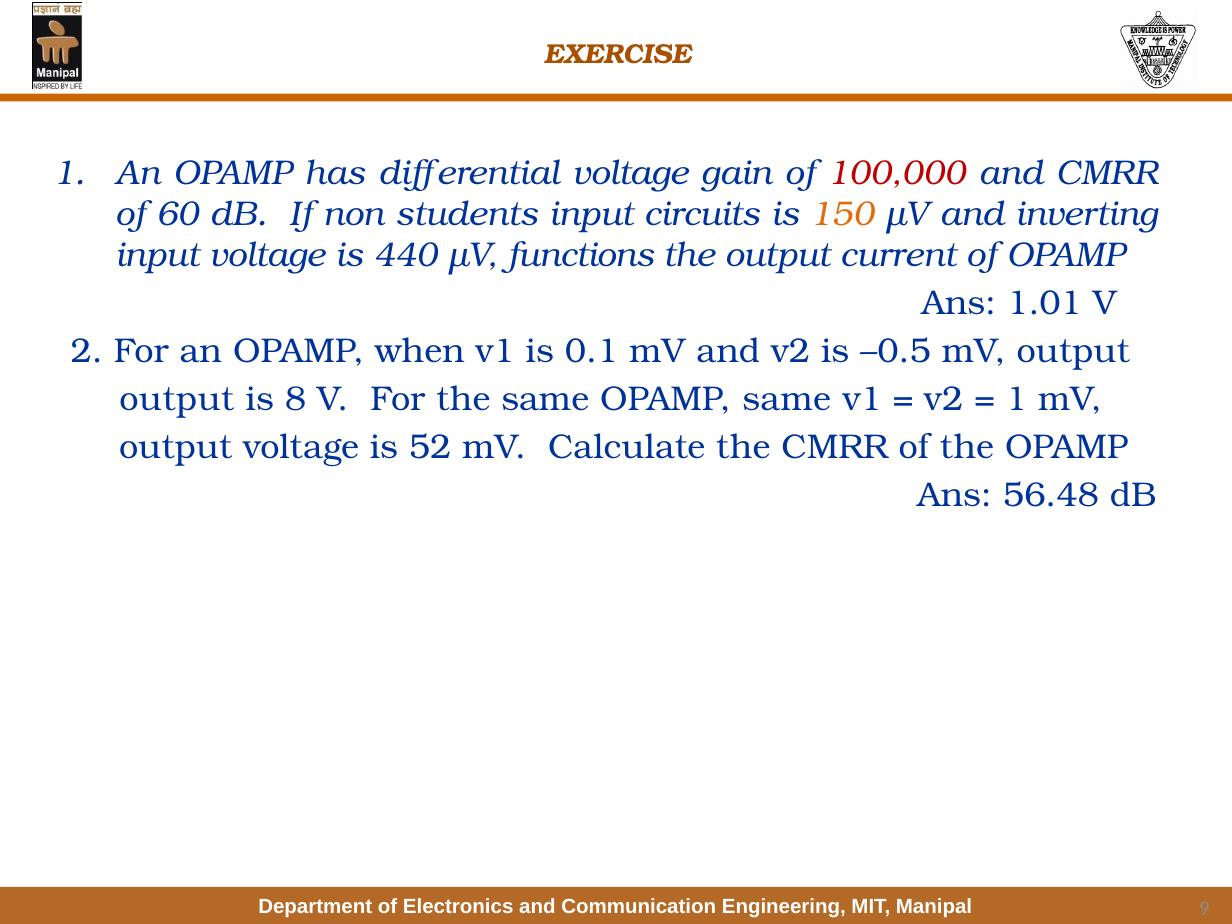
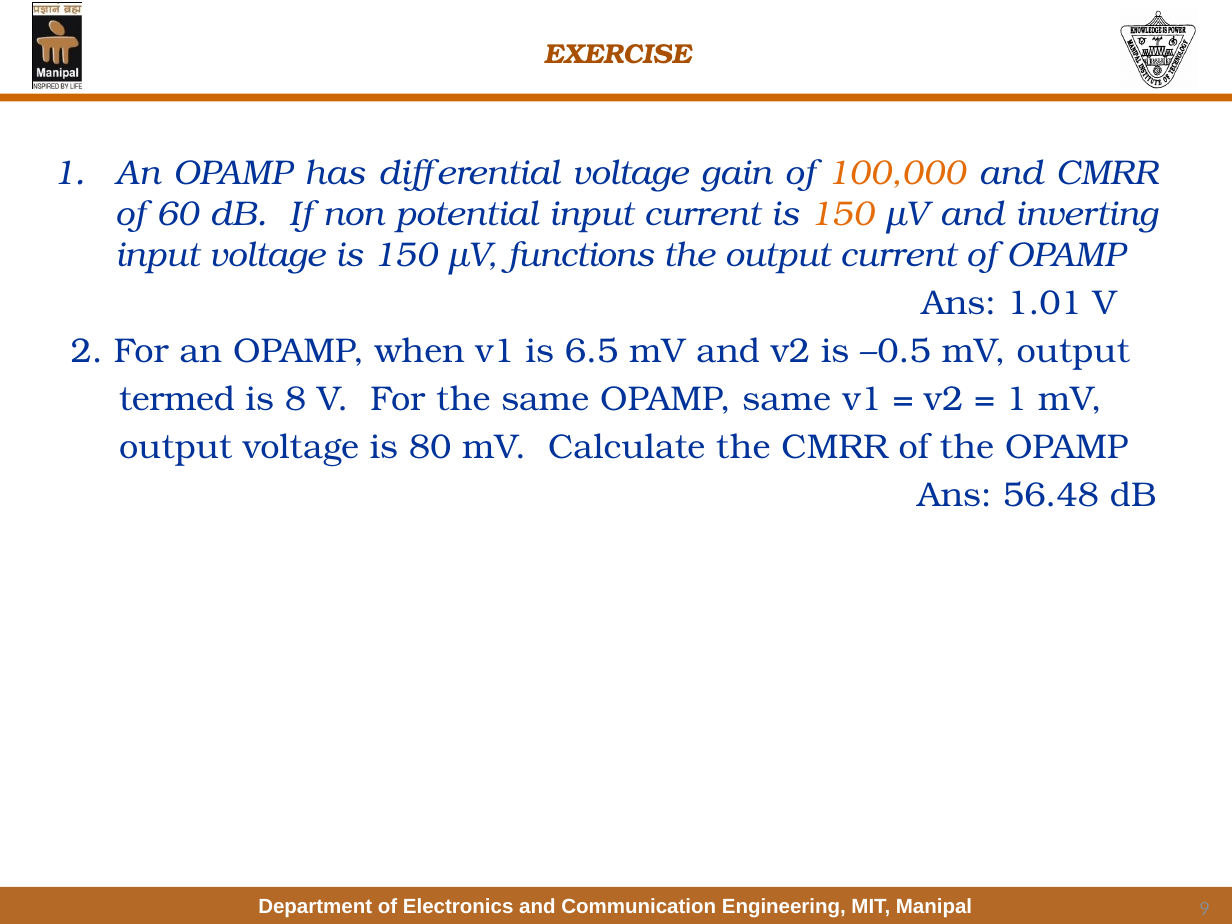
100,000 colour: red -> orange (897, 173)
students: students -> potential (466, 214)
input circuits: circuits -> current (702, 214)
voltage is 440: 440 -> 150 (406, 255)
0.1: 0.1 -> 6.5 (592, 351)
output: output -> termed (177, 399)
52: 52 -> 80 (430, 447)
